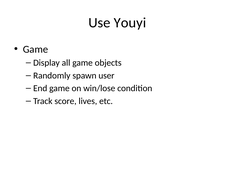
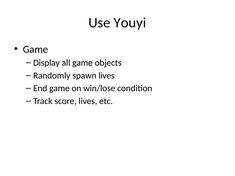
spawn user: user -> lives (106, 76)
